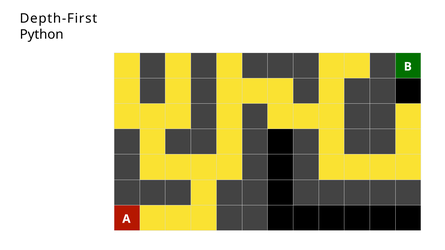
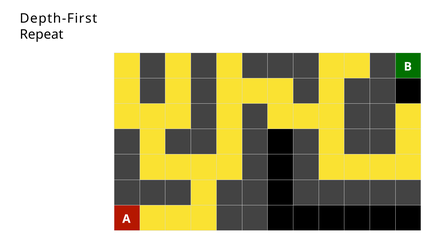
Python: Python -> Repeat (42, 35)
